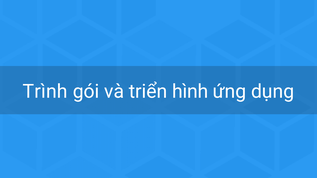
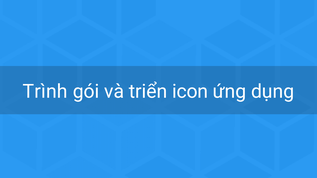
hình: hình -> icon (190, 92)
